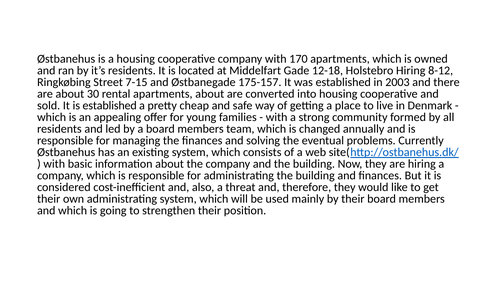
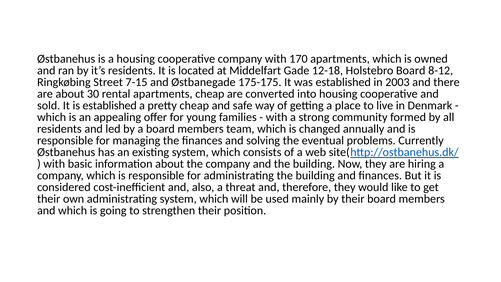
Holstebro Hiring: Hiring -> Board (411, 70)
175-157: 175-157 -> 175-175 (260, 82)
apartments about: about -> cheap (210, 94)
